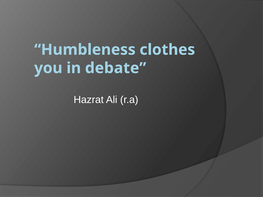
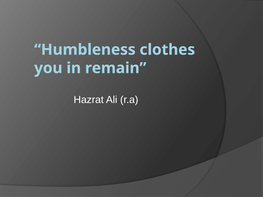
debate: debate -> remain (116, 68)
